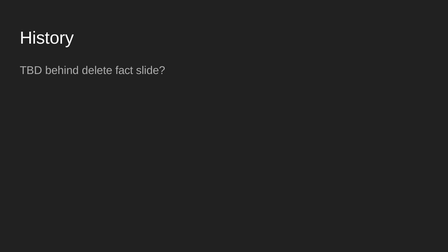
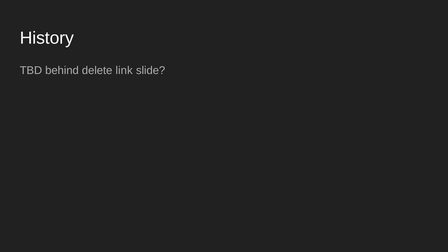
fact: fact -> link (124, 70)
